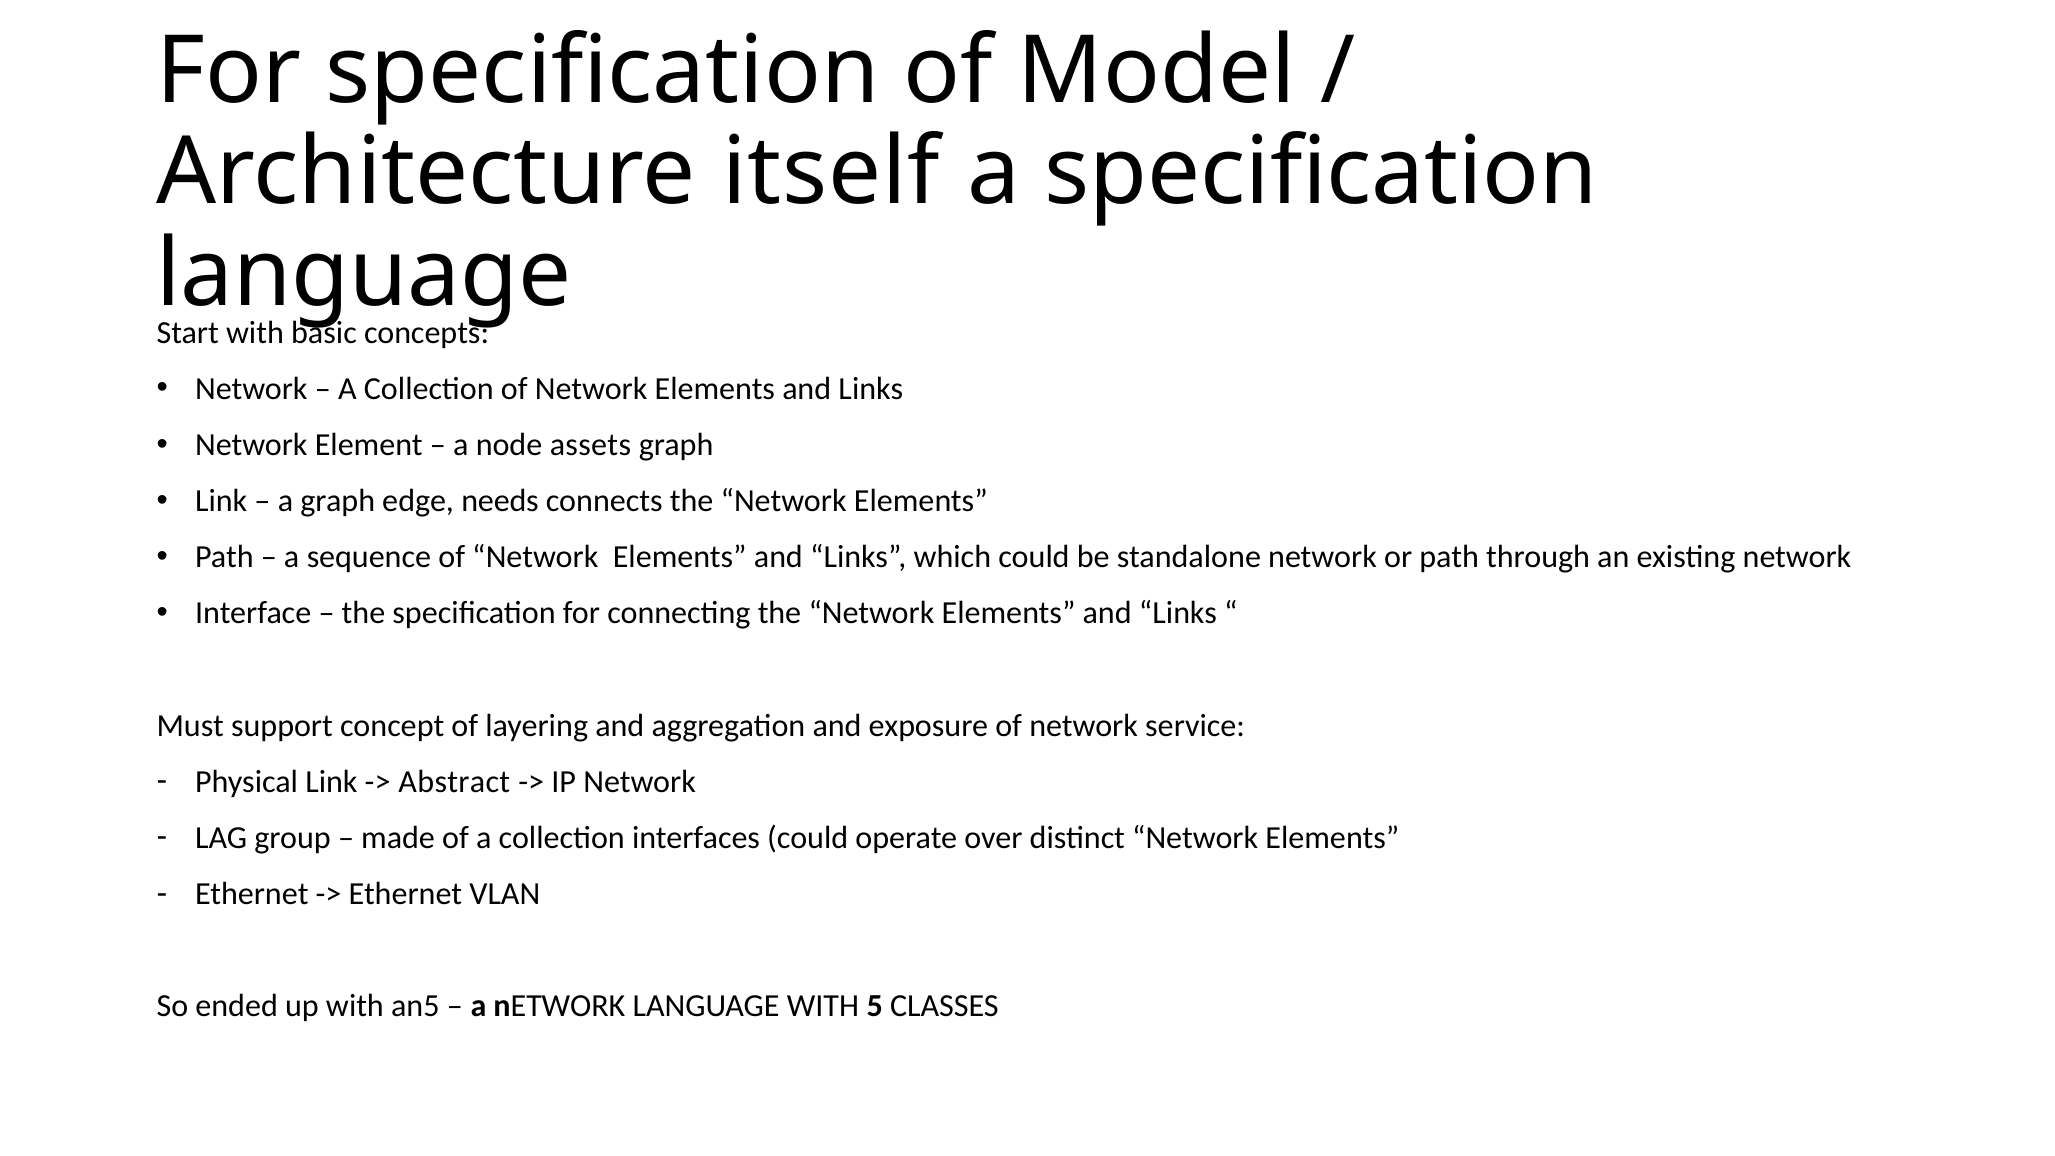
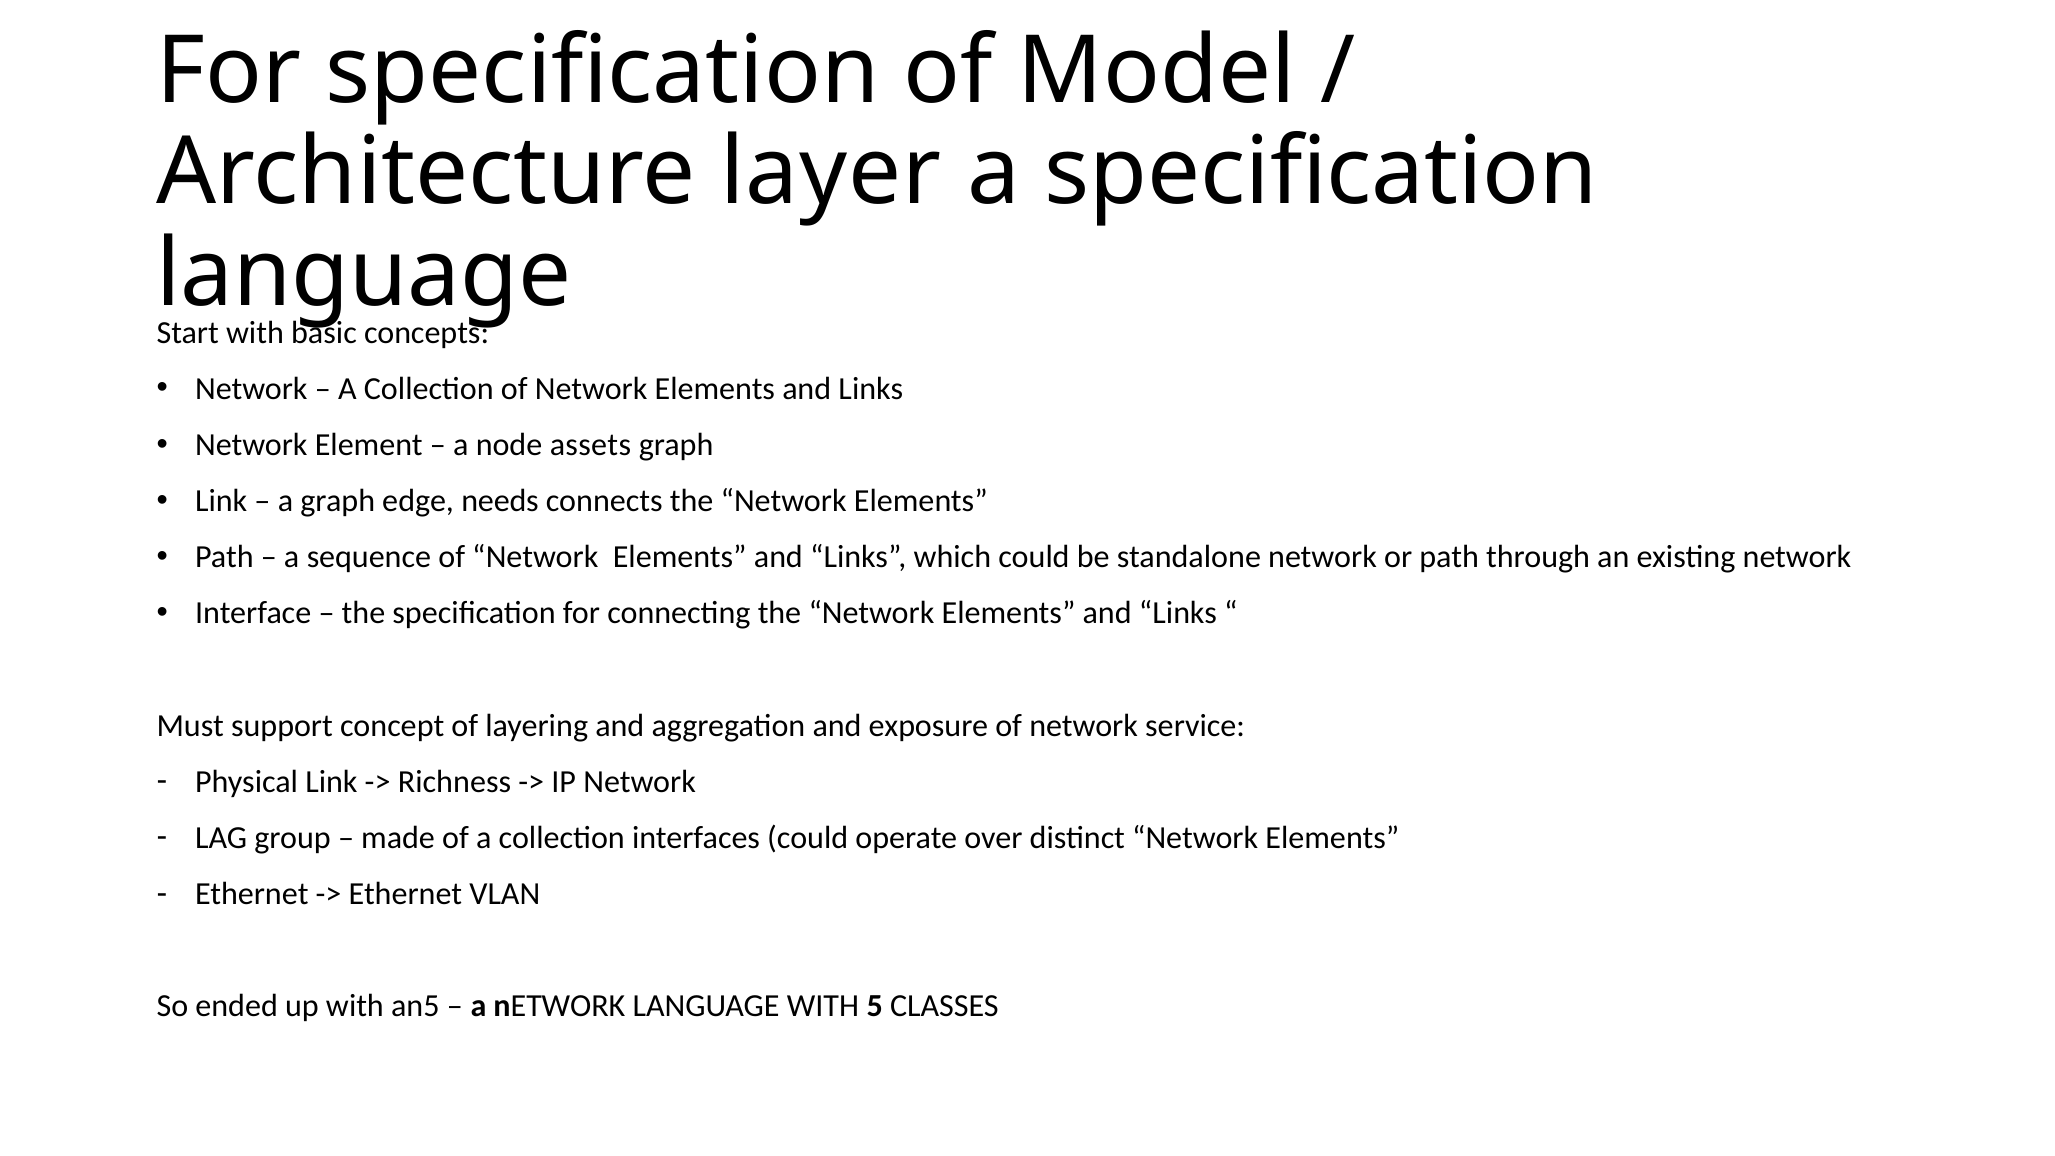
itself: itself -> layer (831, 173)
Abstract: Abstract -> Richness (454, 782)
